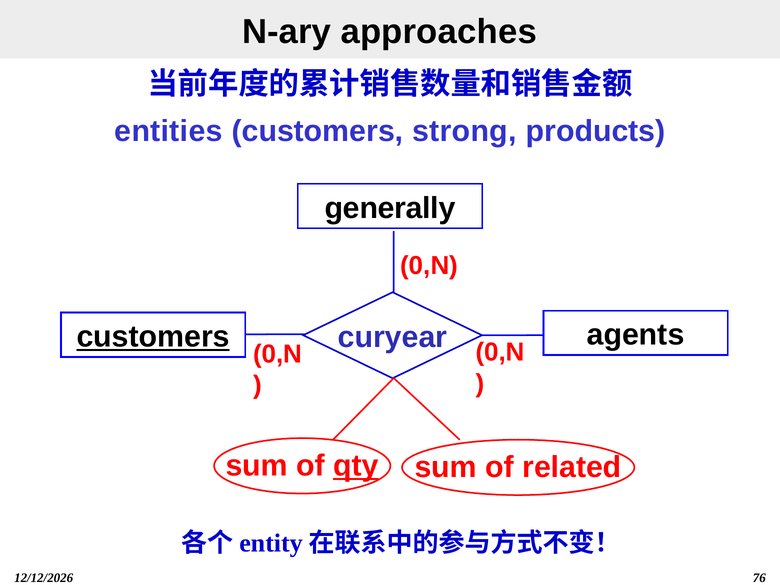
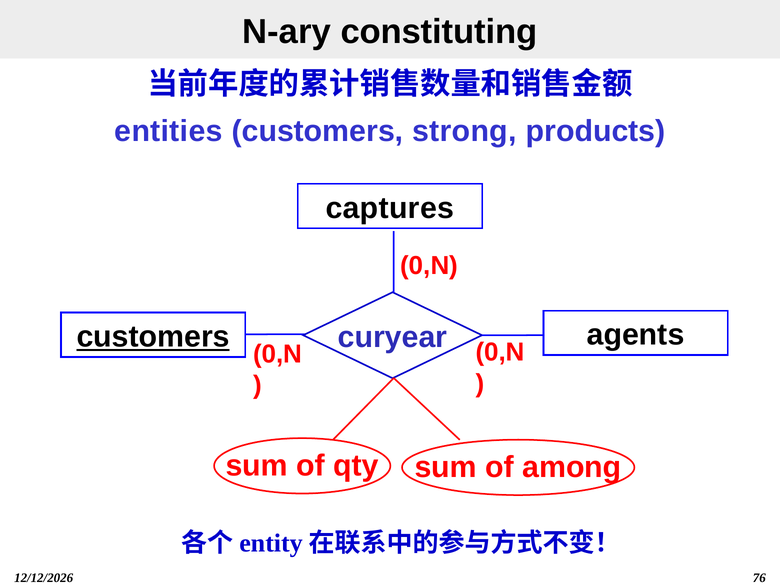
approaches: approaches -> constituting (439, 32)
generally: generally -> captures (390, 208)
qty underline: present -> none (356, 466)
related: related -> among (572, 467)
